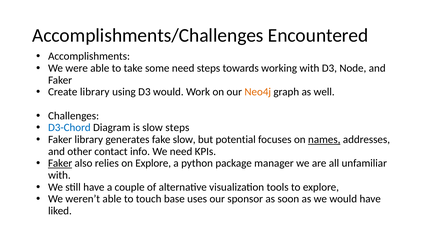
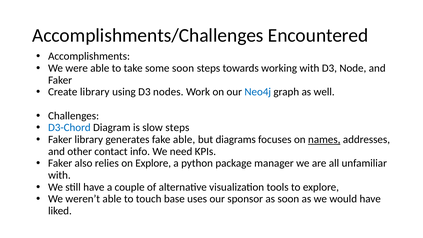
some need: need -> soon (183, 68)
D3 would: would -> nodes (168, 92)
Neo4j colour: orange -> blue (258, 92)
fake slow: slow -> able (184, 139)
potential: potential -> diagrams (236, 139)
Faker underline: present -> none (60, 163)
